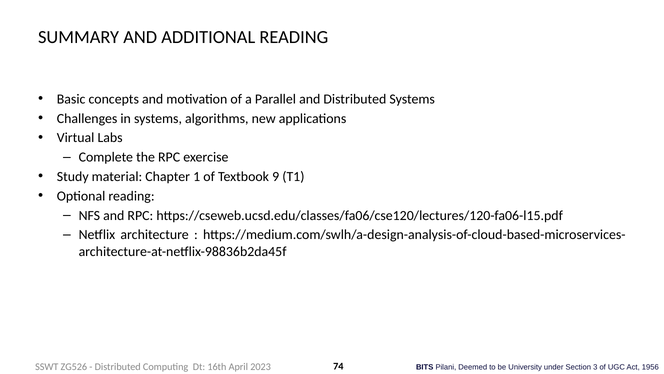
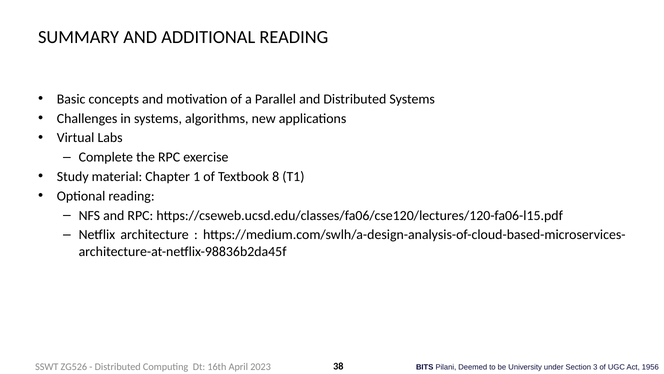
9: 9 -> 8 (276, 176)
74: 74 -> 38 (338, 366)
